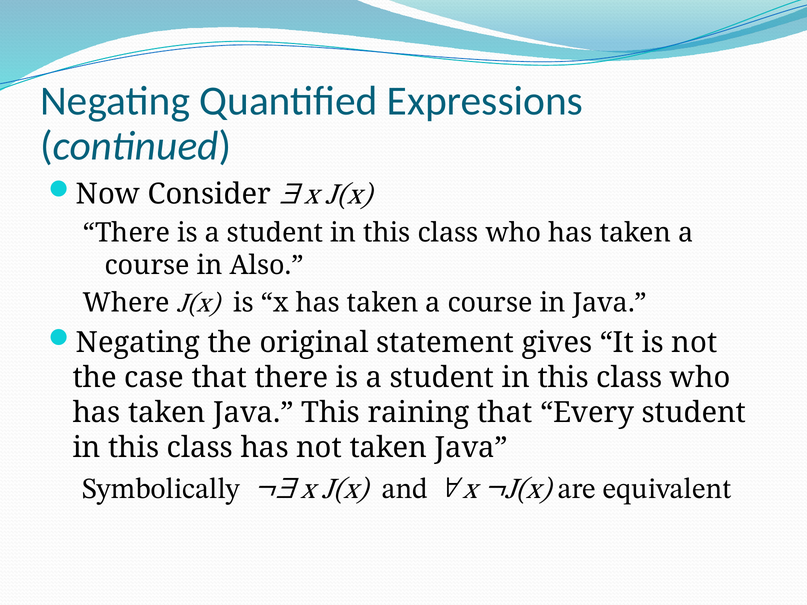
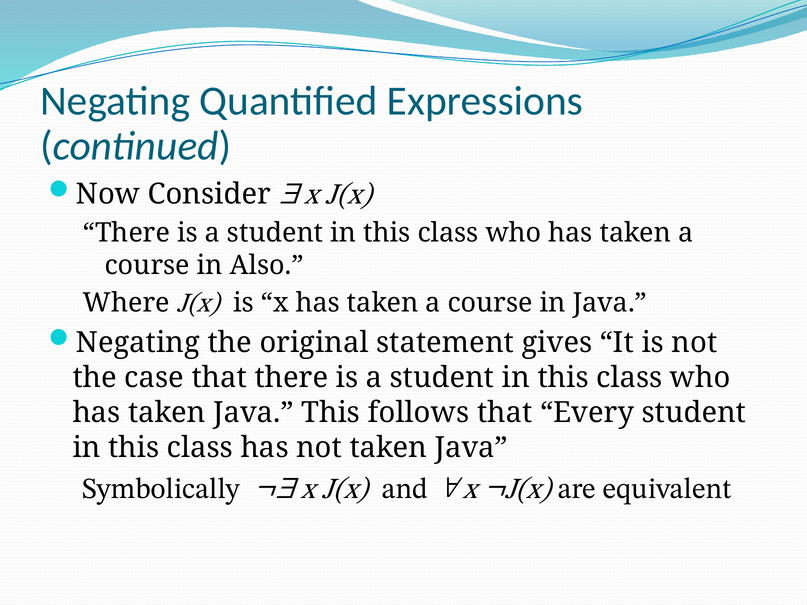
raining: raining -> follows (419, 413)
